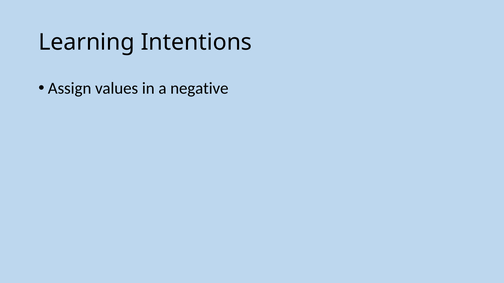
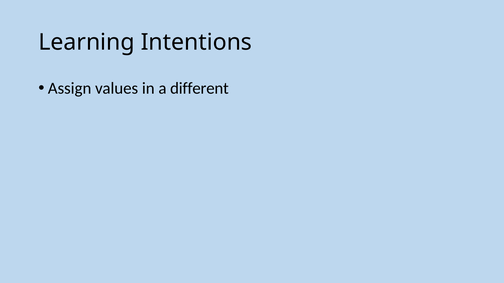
negative: negative -> different (199, 89)
